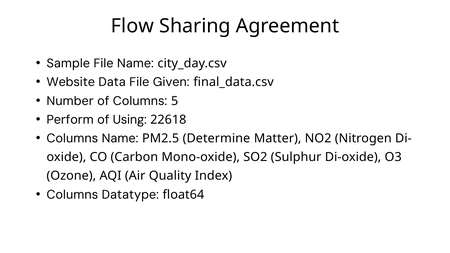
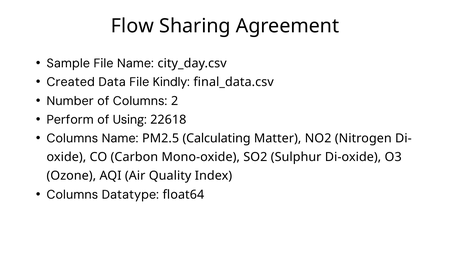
Website: Website -> Created (71, 82)
Given: Given -> Kindly (171, 82)
5: 5 -> 2 (175, 101)
Determine: Determine -> Calculating (217, 138)
